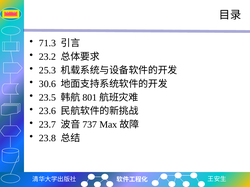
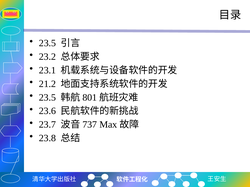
71.3: 71.3 -> 23.5 (47, 43)
25.3: 25.3 -> 23.1 (47, 70)
30.6: 30.6 -> 21.2 (47, 84)
